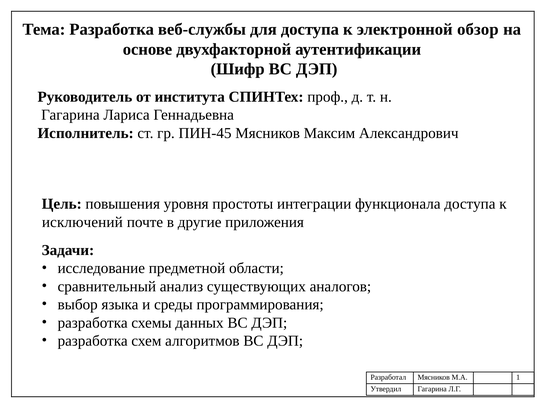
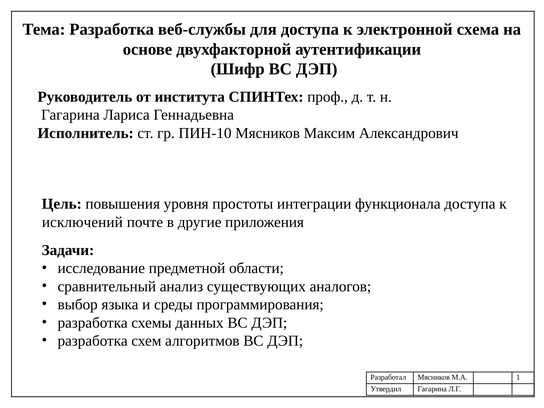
обзор: обзор -> схема (478, 29)
ПИН-45: ПИН-45 -> ПИН-10 (205, 133)
